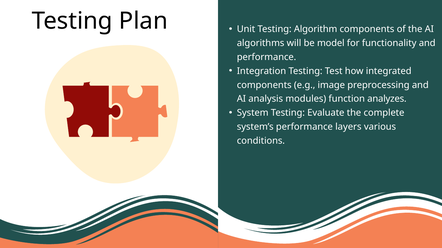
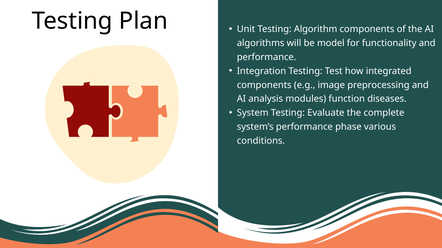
analyzes: analyzes -> diseases (387, 99)
layers: layers -> phase (348, 127)
